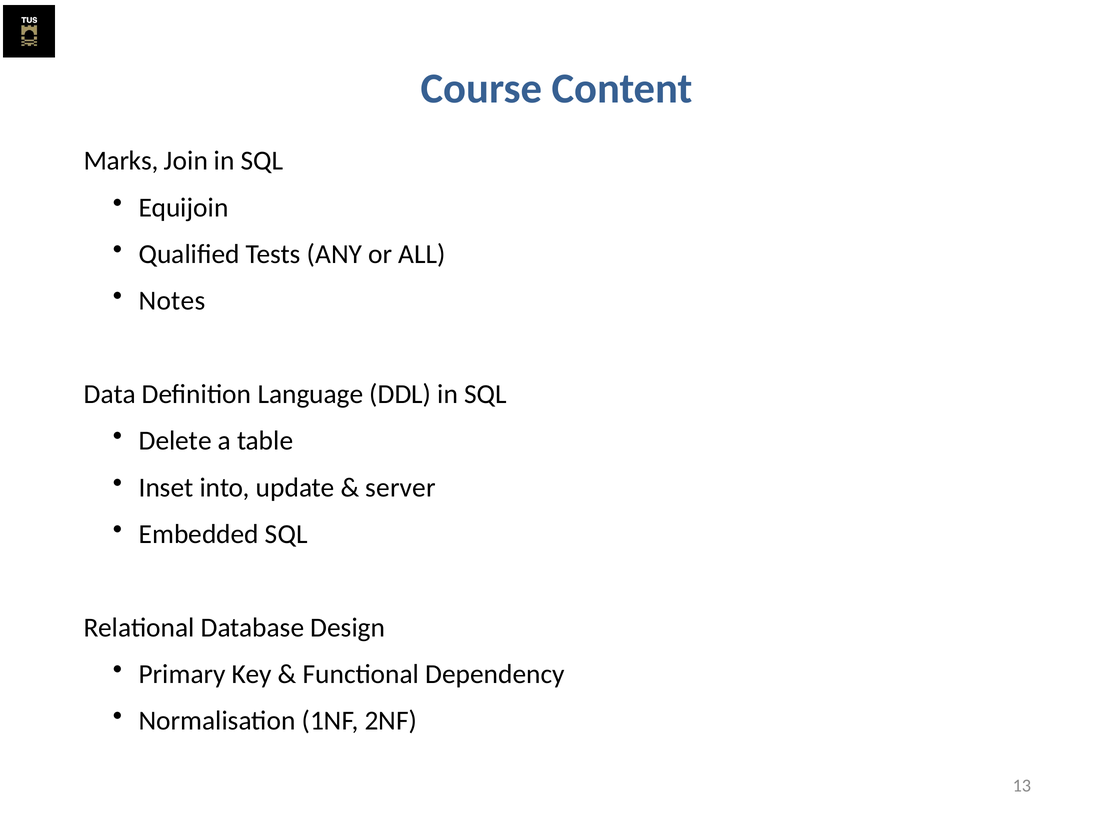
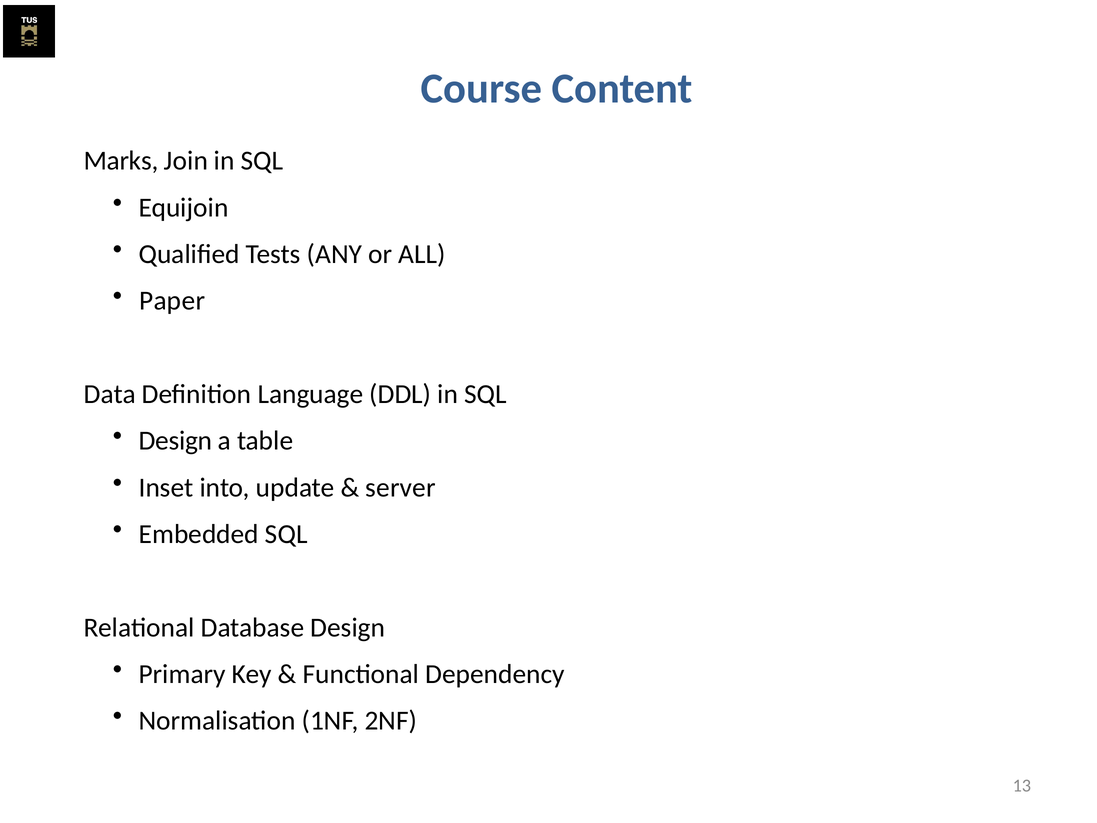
Notes: Notes -> Paper (172, 301)
Delete: Delete -> Design (175, 441)
